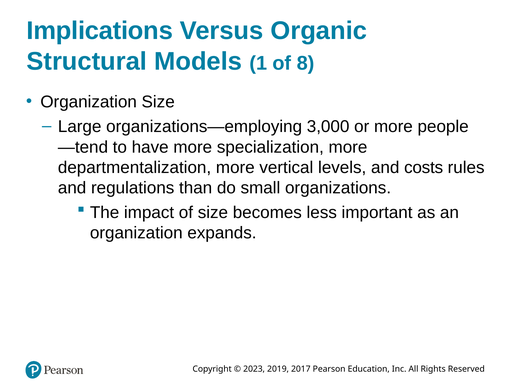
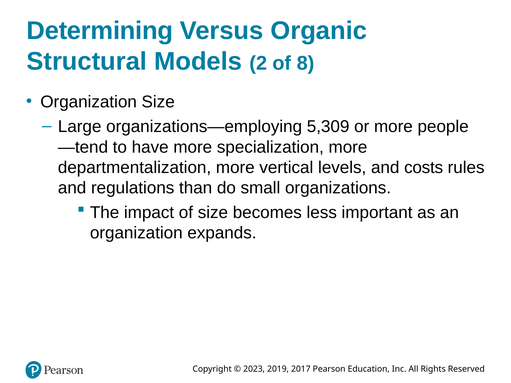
Implications: Implications -> Determining (100, 31)
1: 1 -> 2 (258, 63)
3,000: 3,000 -> 5,309 (328, 127)
